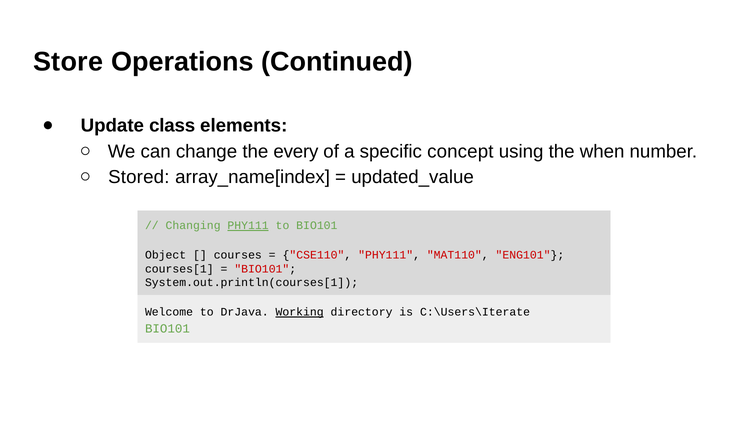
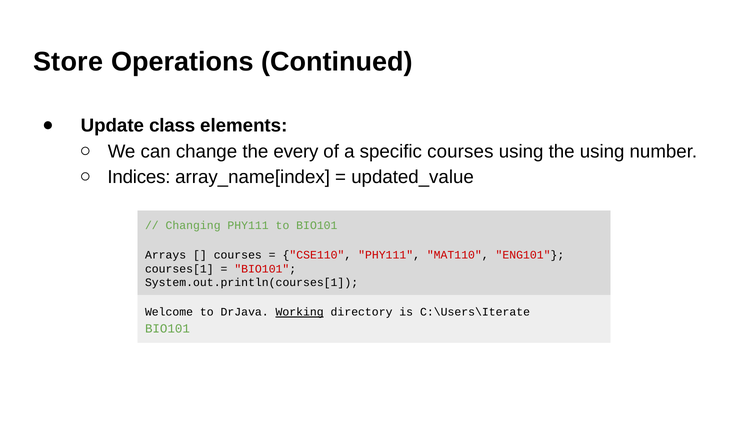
specific concept: concept -> courses (460, 151)
the when: when -> using (602, 151)
Stored: Stored -> Indices (139, 177)
PHY111 underline: present -> none (248, 226)
Object: Object -> Arrays (166, 255)
